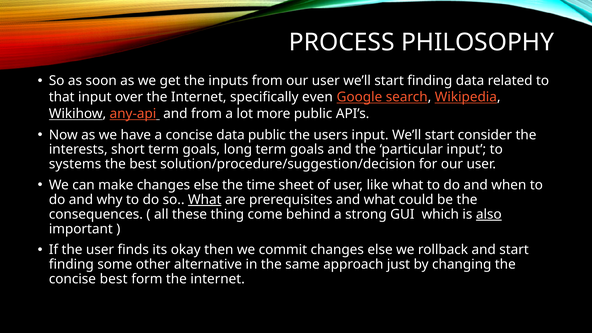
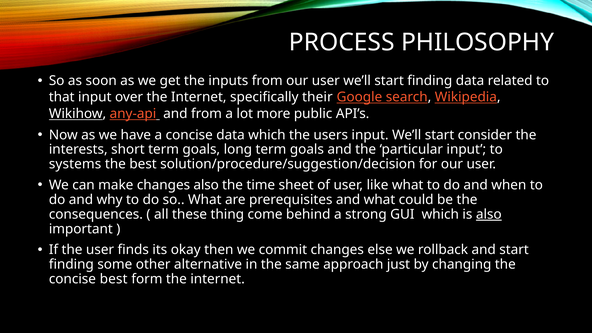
even: even -> their (317, 97)
data public: public -> which (267, 135)
make changes else: else -> also (206, 185)
What underline: present -> none (205, 200)
